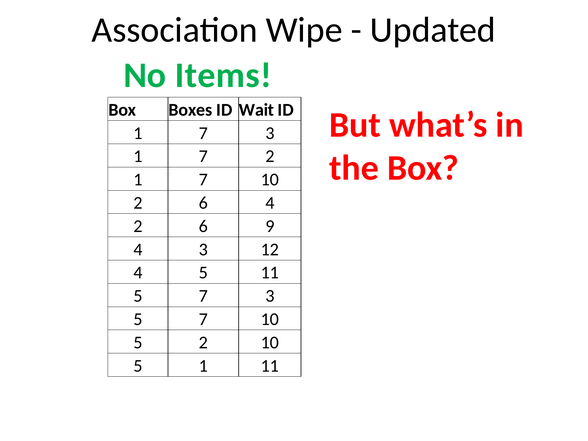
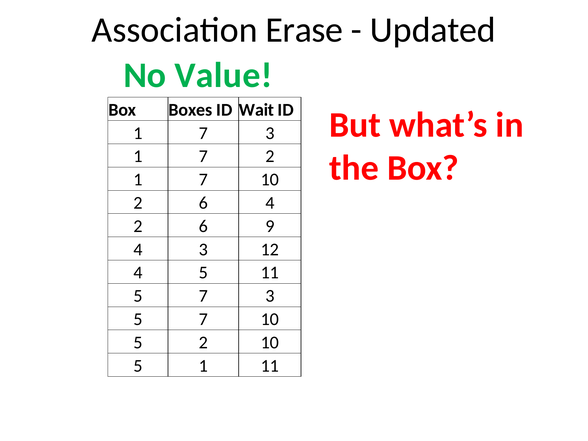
Wipe: Wipe -> Erase (304, 30)
Items: Items -> Value (223, 75)
